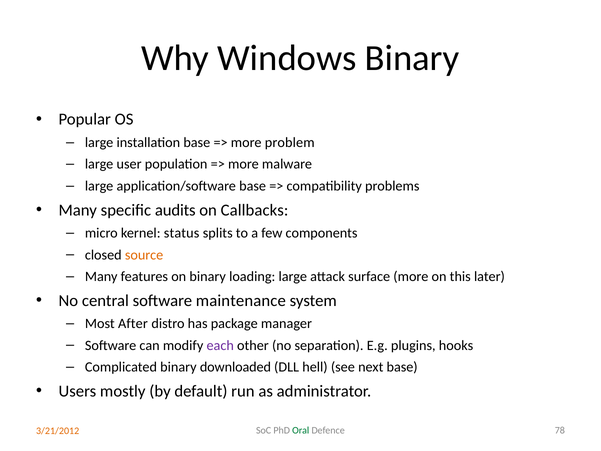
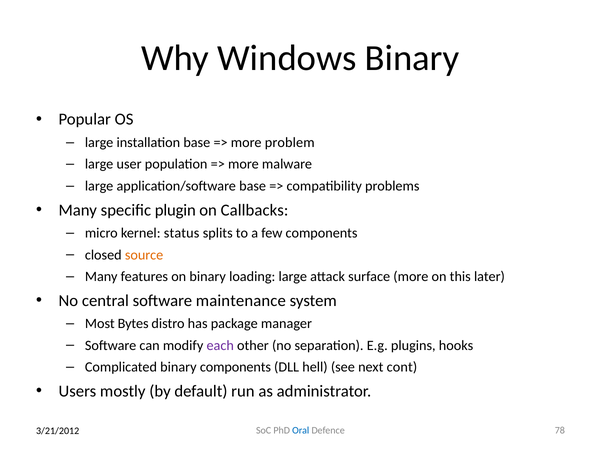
audits: audits -> plugin (175, 210)
After: After -> Bytes (133, 324)
binary downloaded: downloaded -> components (235, 367)
next base: base -> cont (402, 367)
Oral colour: green -> blue (301, 430)
3/21/2012 colour: orange -> black (58, 430)
